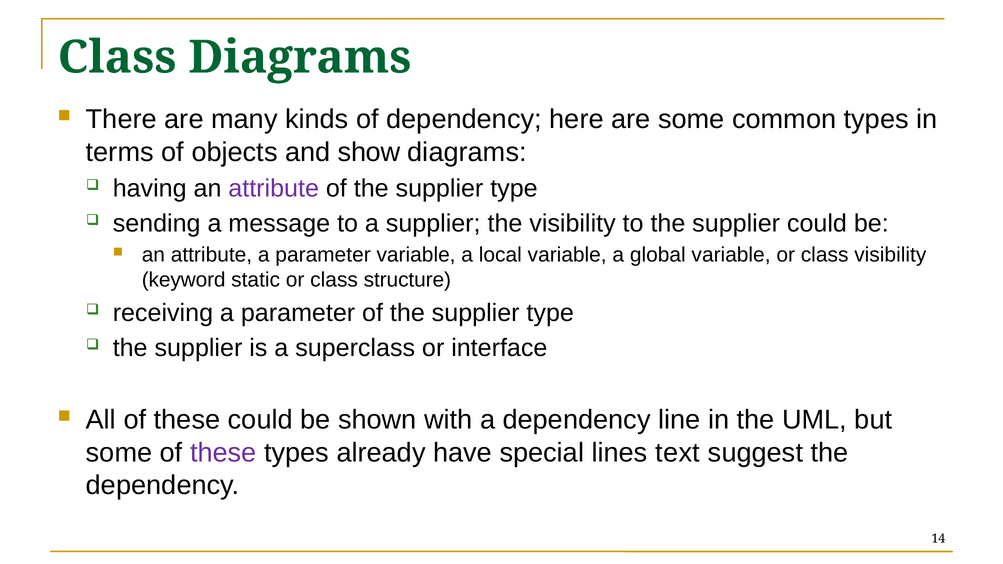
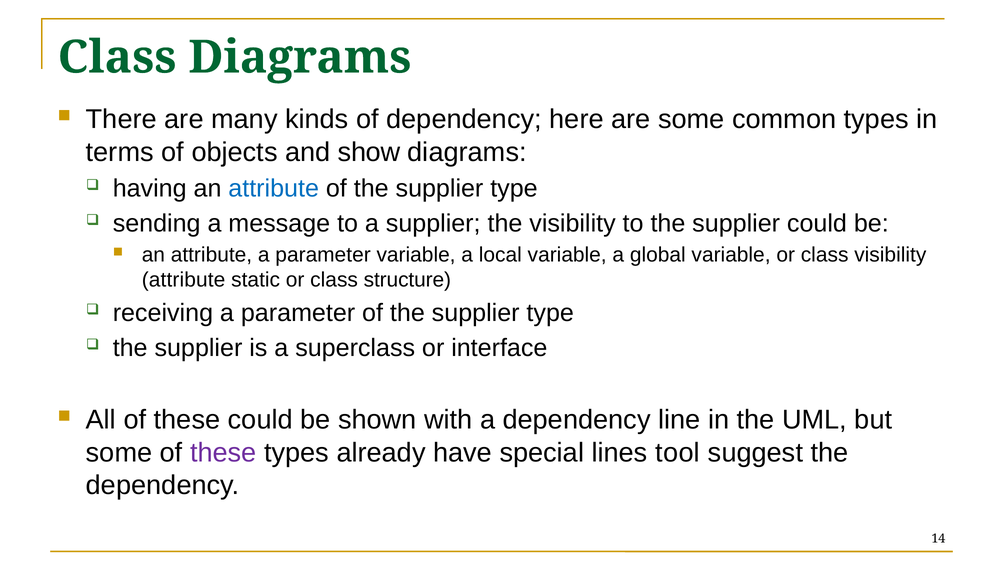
attribute colour: purple -> blue (274, 188)
keyword: keyword -> attribute (184, 280)
text: text -> tool (678, 453)
